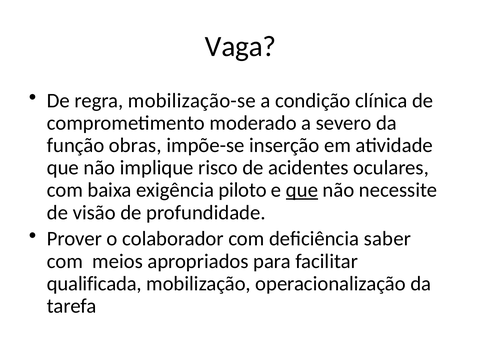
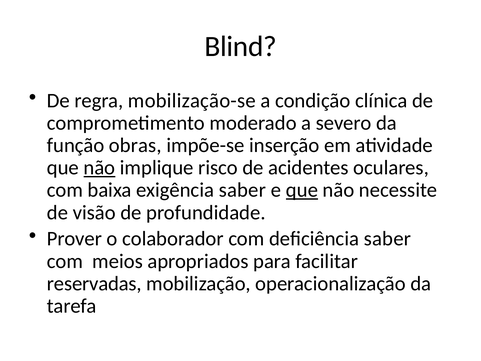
Vaga: Vaga -> Blind (241, 47)
não underline: none -> present (99, 168)
exigência piloto: piloto -> saber (242, 190)
qualificada: qualificada -> reservadas (94, 283)
